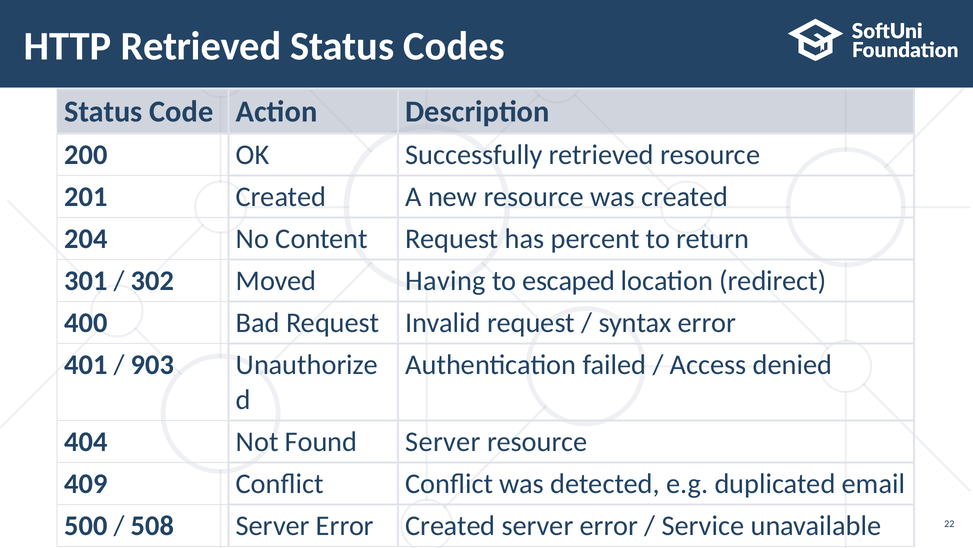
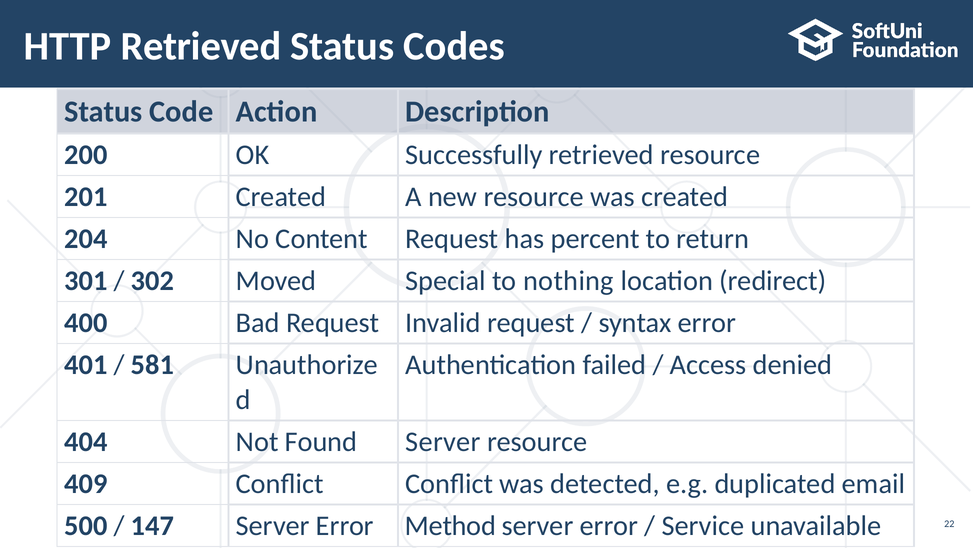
Having: Having -> Special (446, 280)
escaped: escaped -> nothing (568, 280)
903: 903 -> 581 (152, 364)
508: 508 -> 147 (152, 525)
Error Created: Created -> Method (450, 525)
